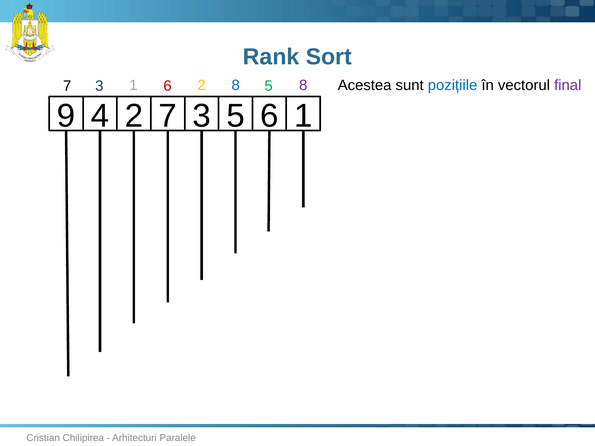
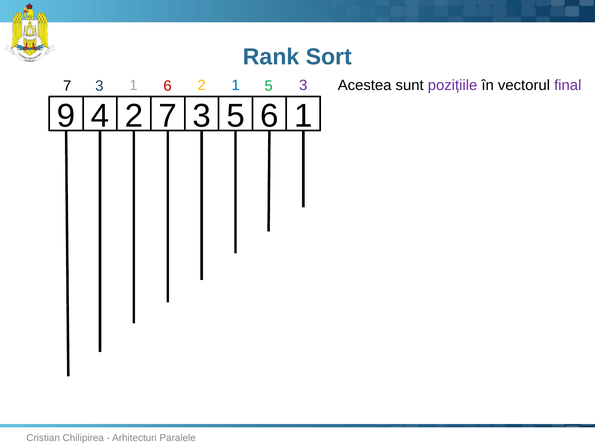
2 8: 8 -> 1 (236, 85)
5 8: 8 -> 3 (303, 85)
pozițiile colour: blue -> purple (453, 85)
